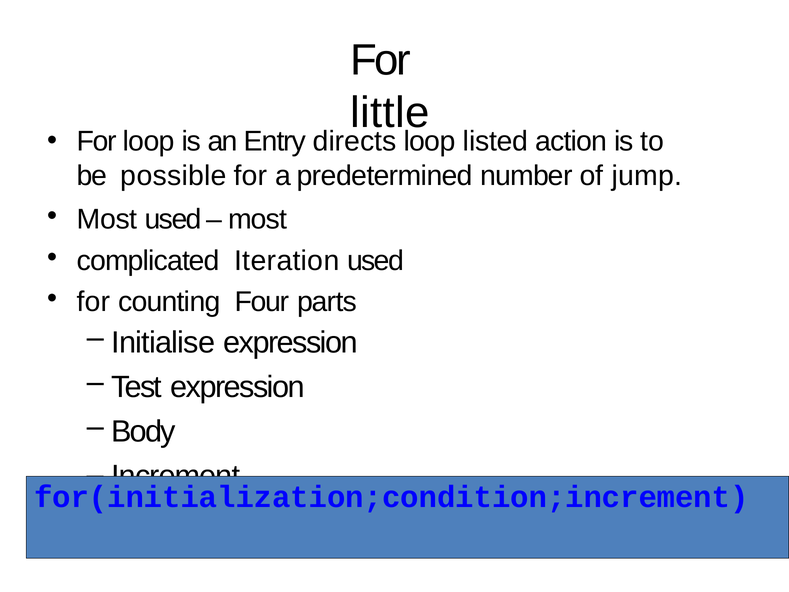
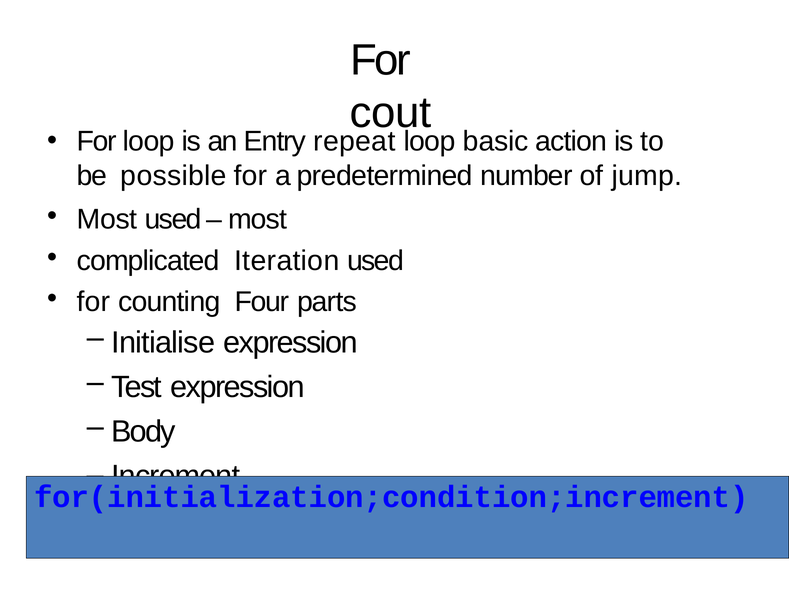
little: little -> cout (390, 113)
directs: directs -> repeat (354, 141)
listed: listed -> basic (496, 141)
